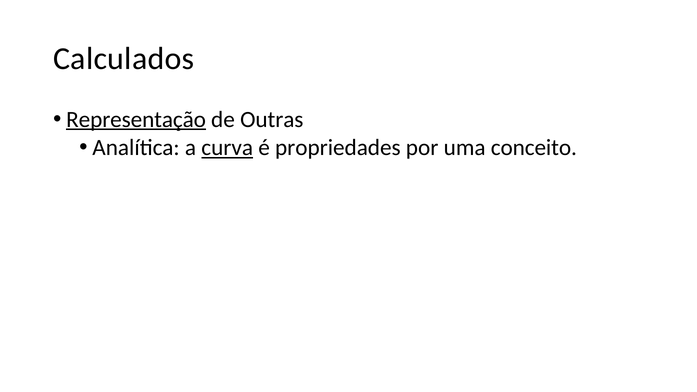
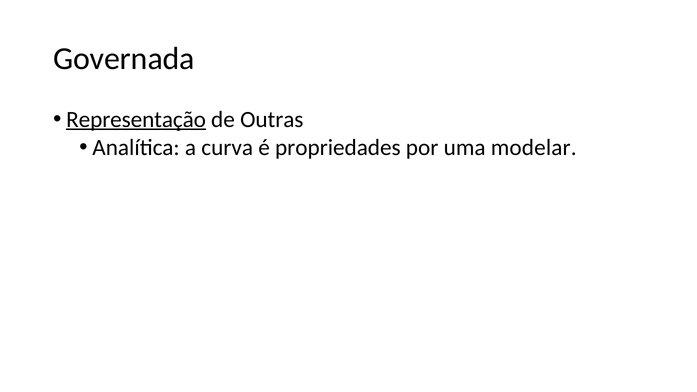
Calculados: Calculados -> Governada (124, 59)
curva underline: present -> none (227, 148)
conceito: conceito -> modelar (534, 148)
